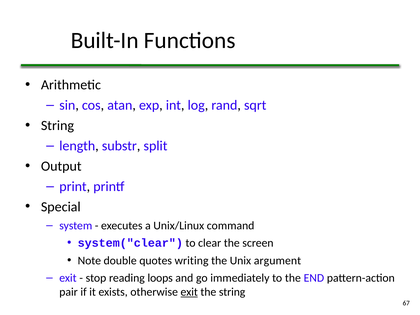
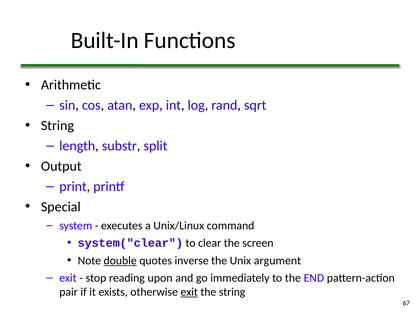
double underline: none -> present (120, 261)
writing: writing -> inverse (192, 261)
loops: loops -> upon (160, 278)
